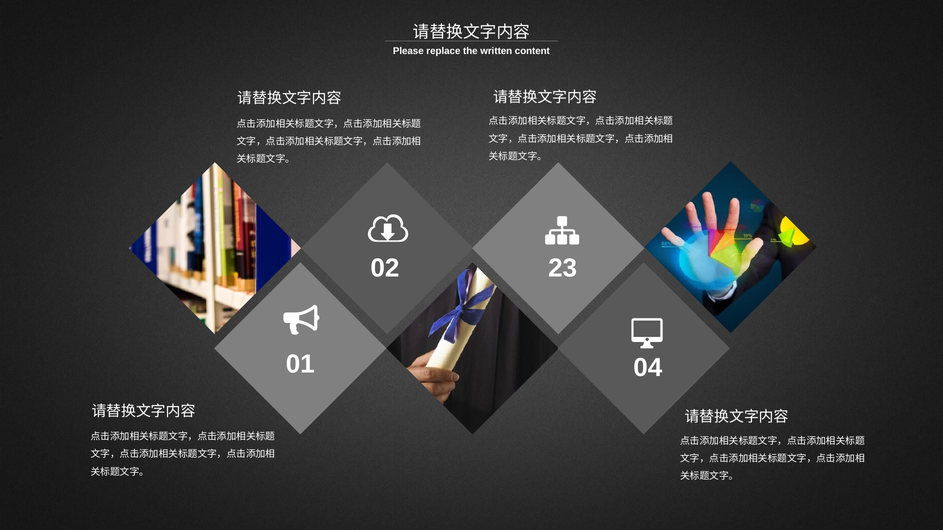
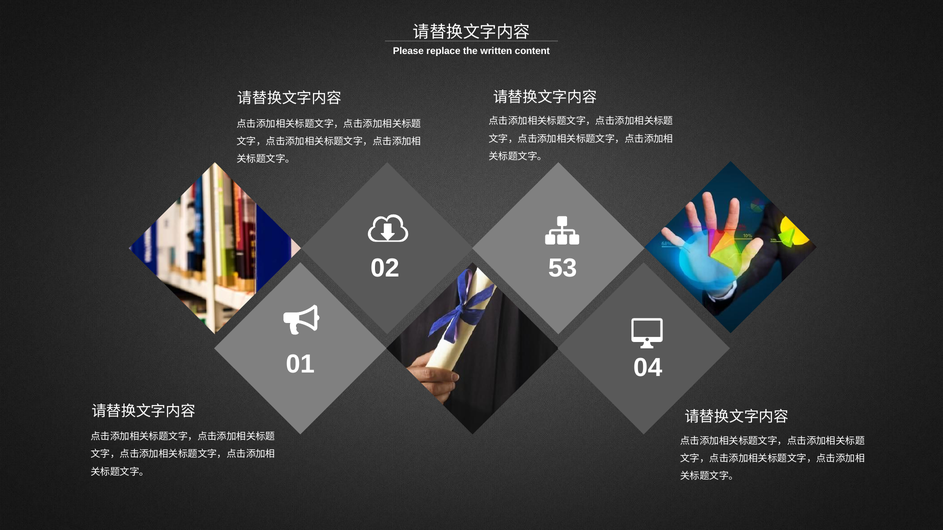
23: 23 -> 53 (563, 268)
